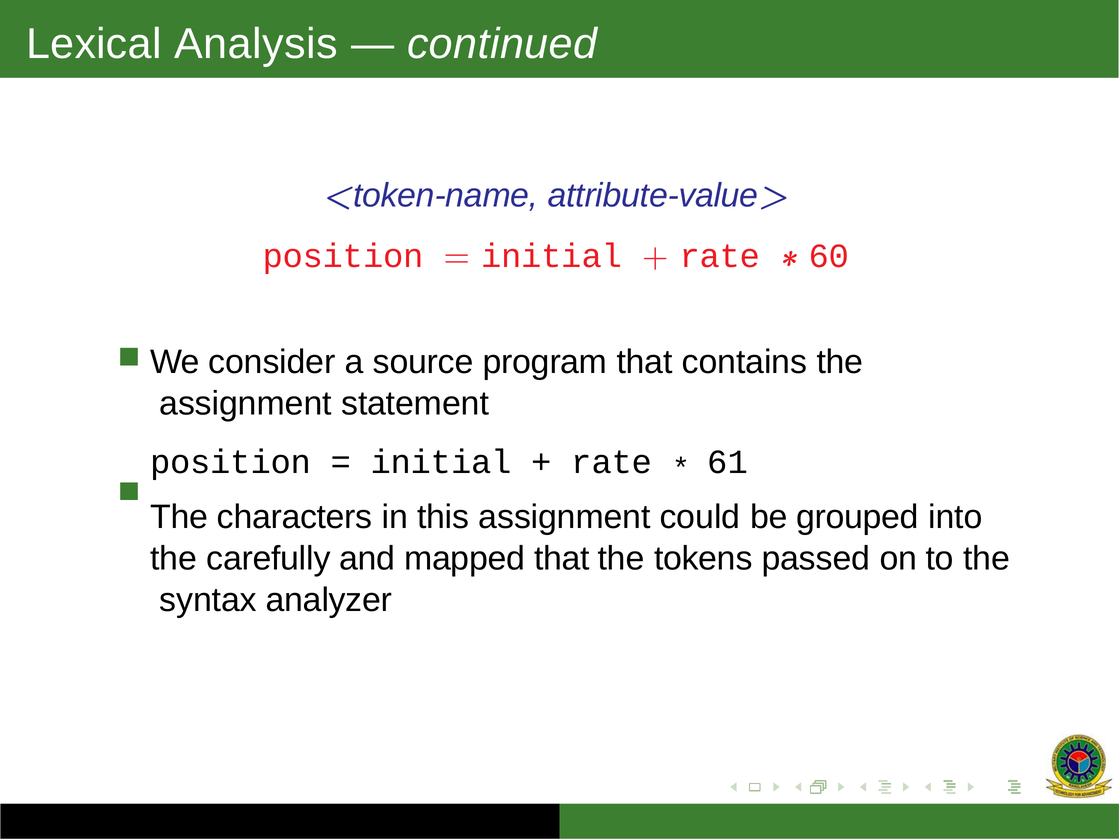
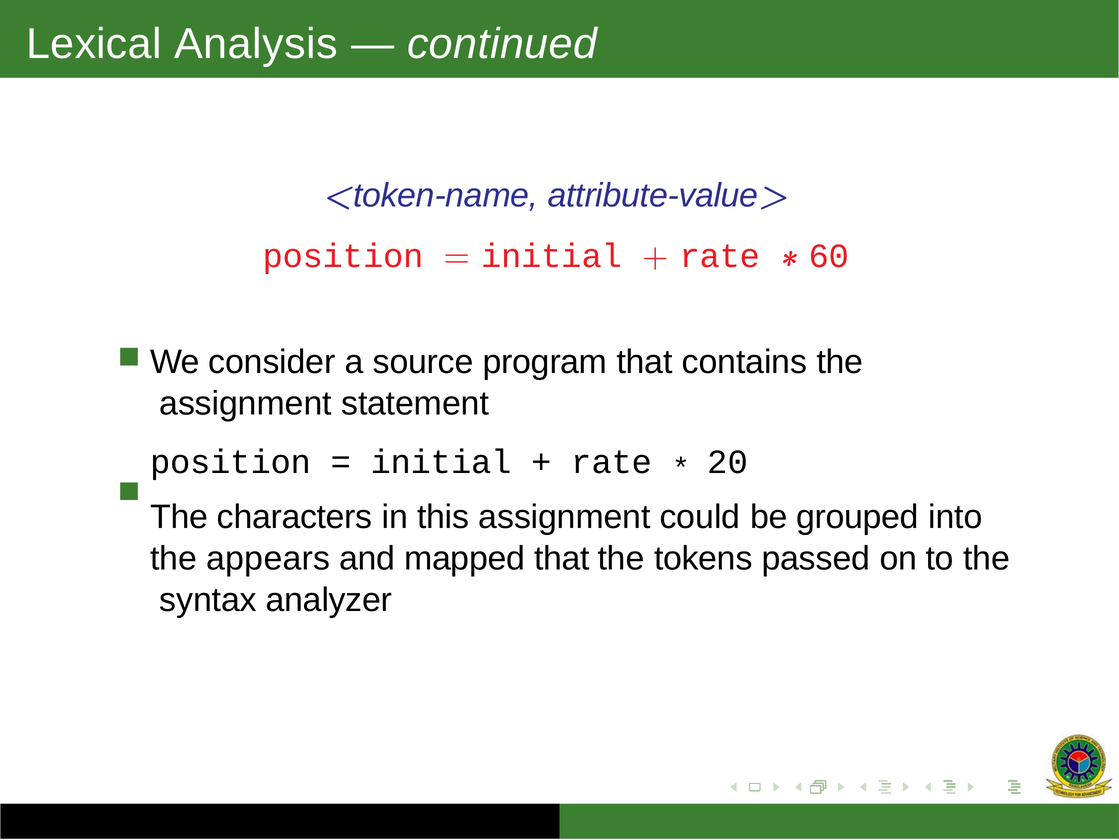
61: 61 -> 20 (728, 462)
carefully: carefully -> appears (268, 559)
